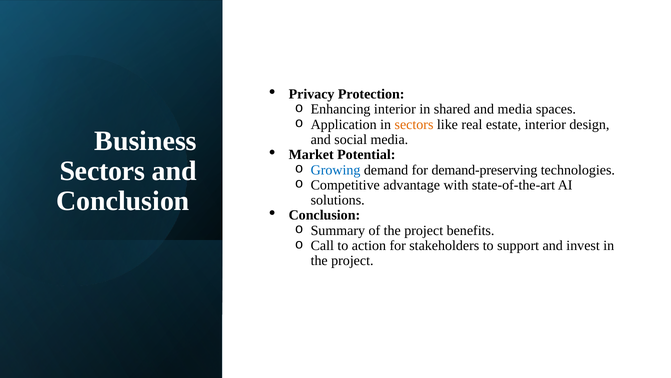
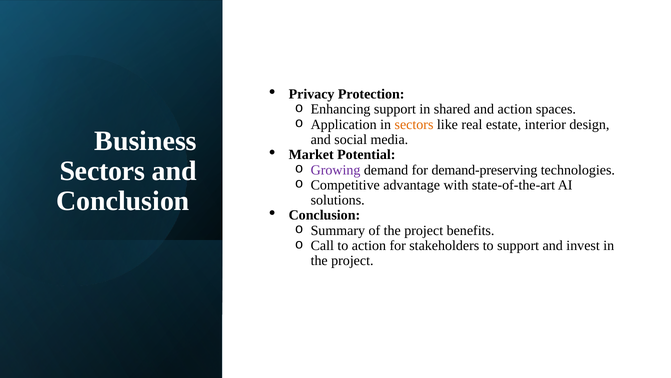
Enhancing interior: interior -> support (395, 109)
and media: media -> action (515, 109)
Growing colour: blue -> purple (336, 170)
